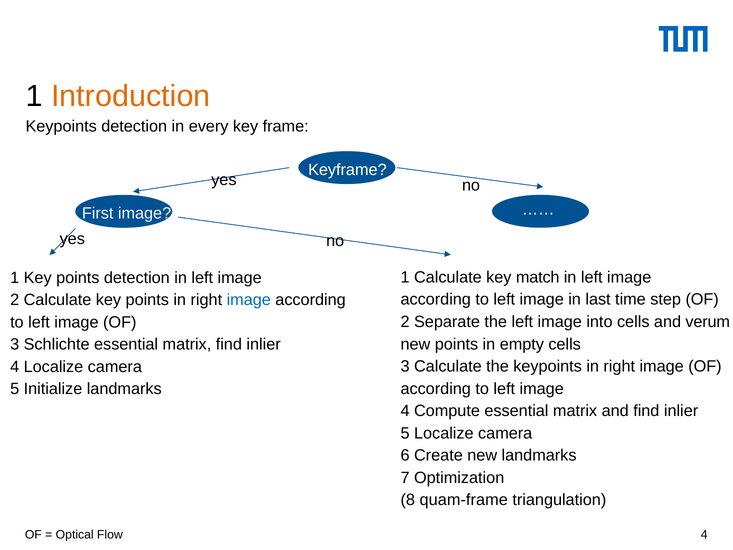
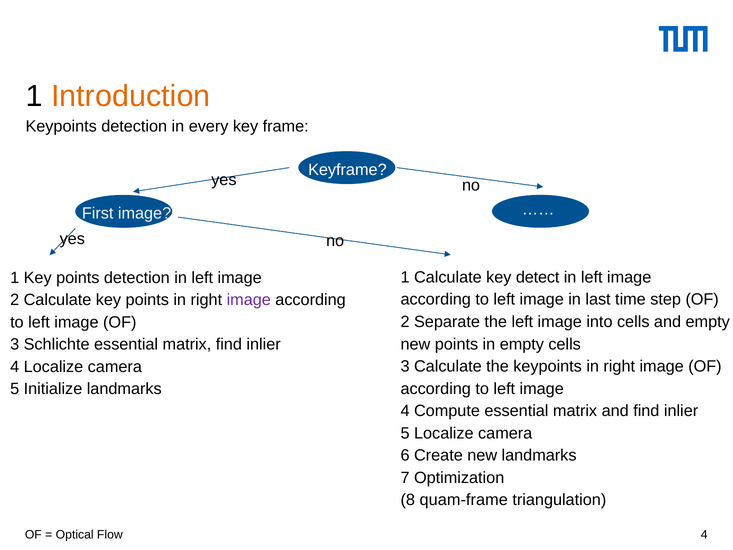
match: match -> detect (538, 277)
image colour: blue -> purple (249, 300)
and verum: verum -> empty (708, 322)
